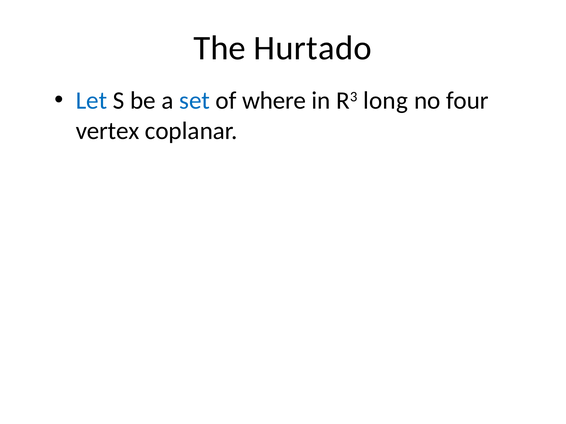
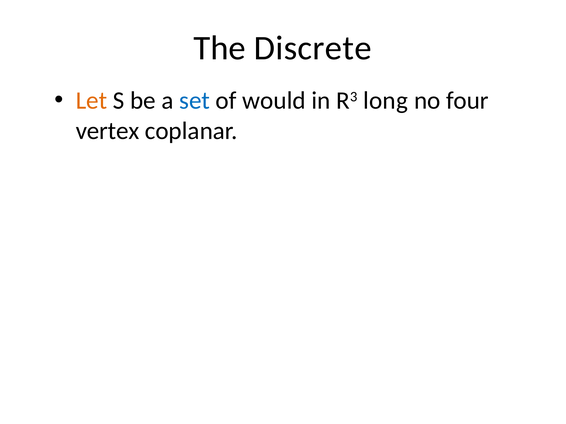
Hurtado: Hurtado -> Discrete (313, 48)
Let colour: blue -> orange (91, 101)
where: where -> would (274, 101)
